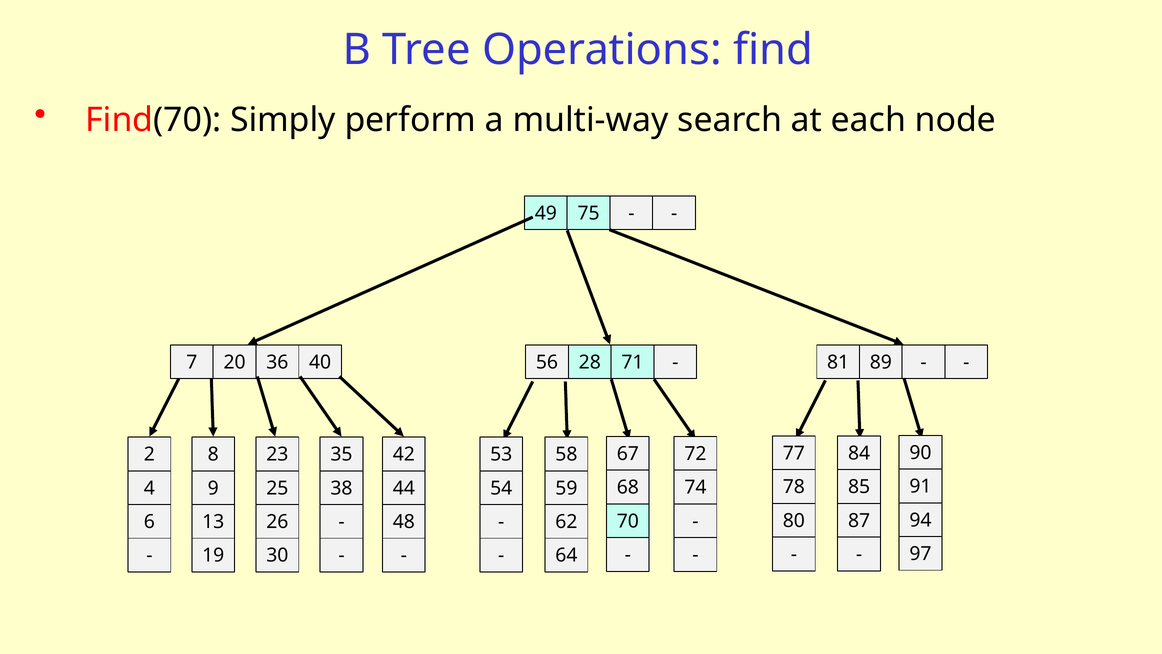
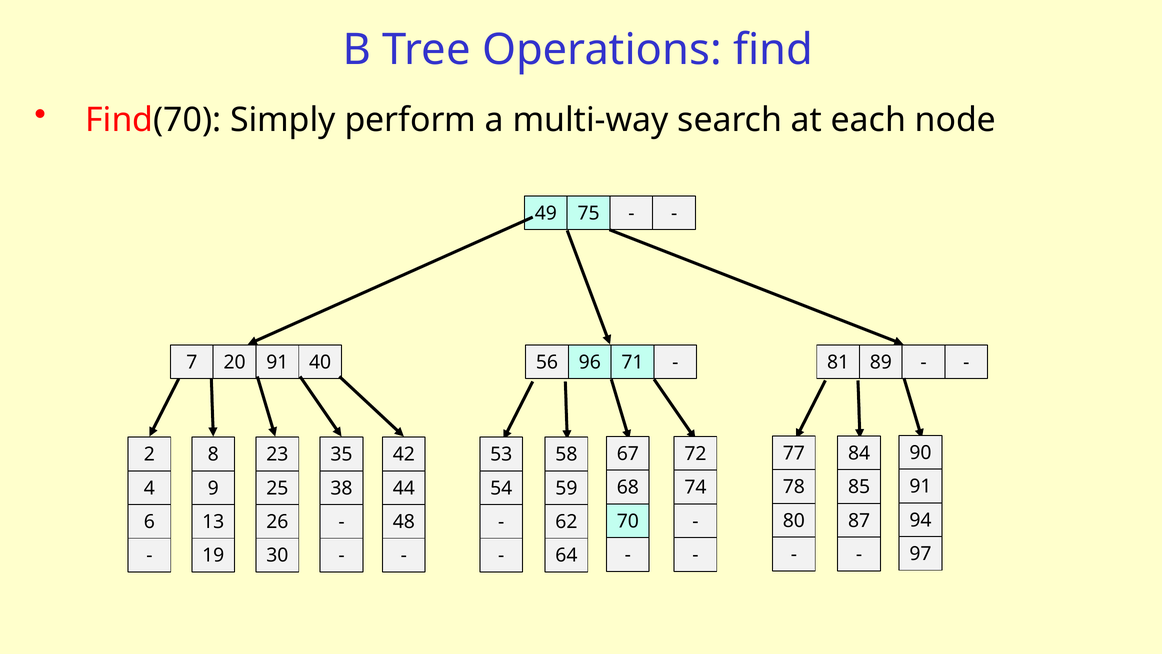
20 36: 36 -> 91 (277, 362)
28: 28 -> 96 (590, 362)
